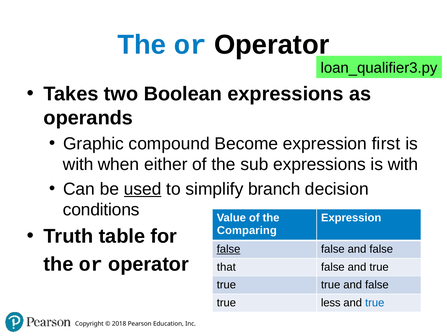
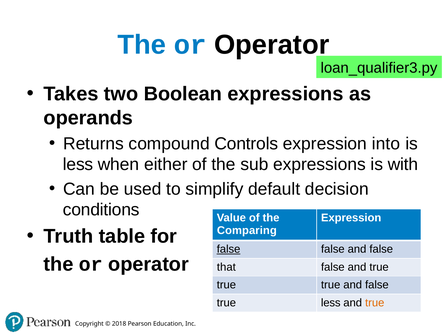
Graphic: Graphic -> Returns (94, 143)
Become: Become -> Controls (246, 143)
first: first -> into (386, 143)
with: with -> less (78, 164)
used underline: present -> none (143, 189)
branch: branch -> default (274, 189)
true colour: blue -> orange (375, 302)
